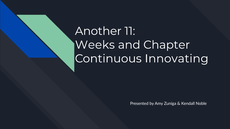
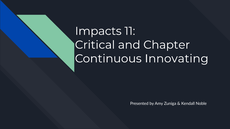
Another: Another -> Impacts (98, 31)
Weeks: Weeks -> Critical (95, 45)
